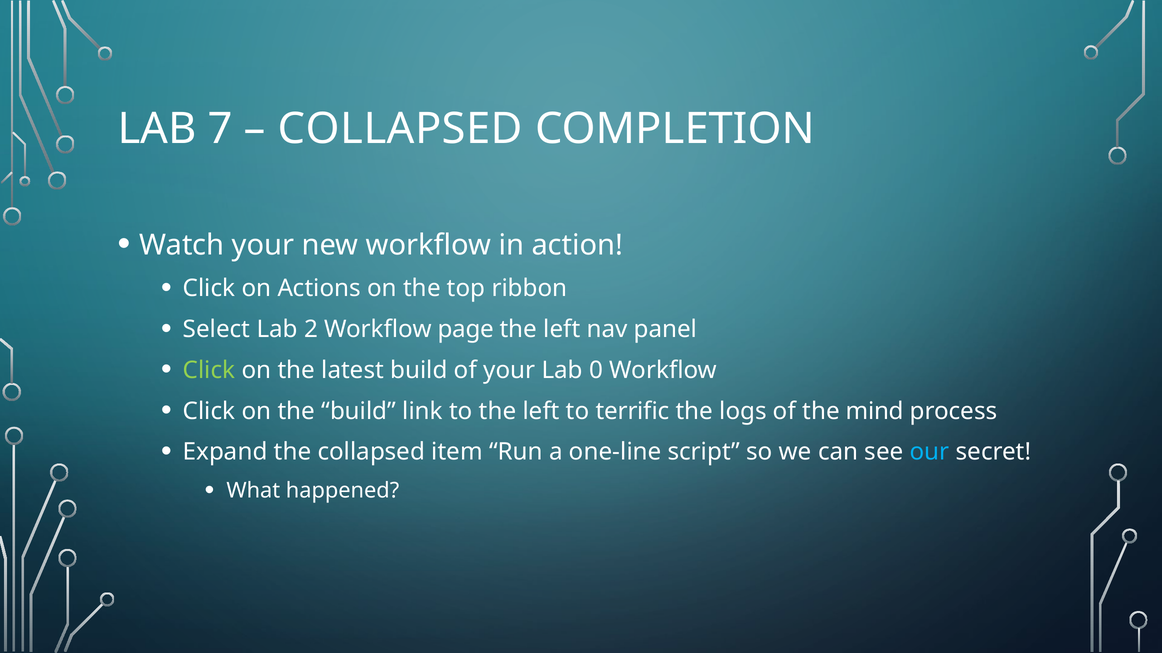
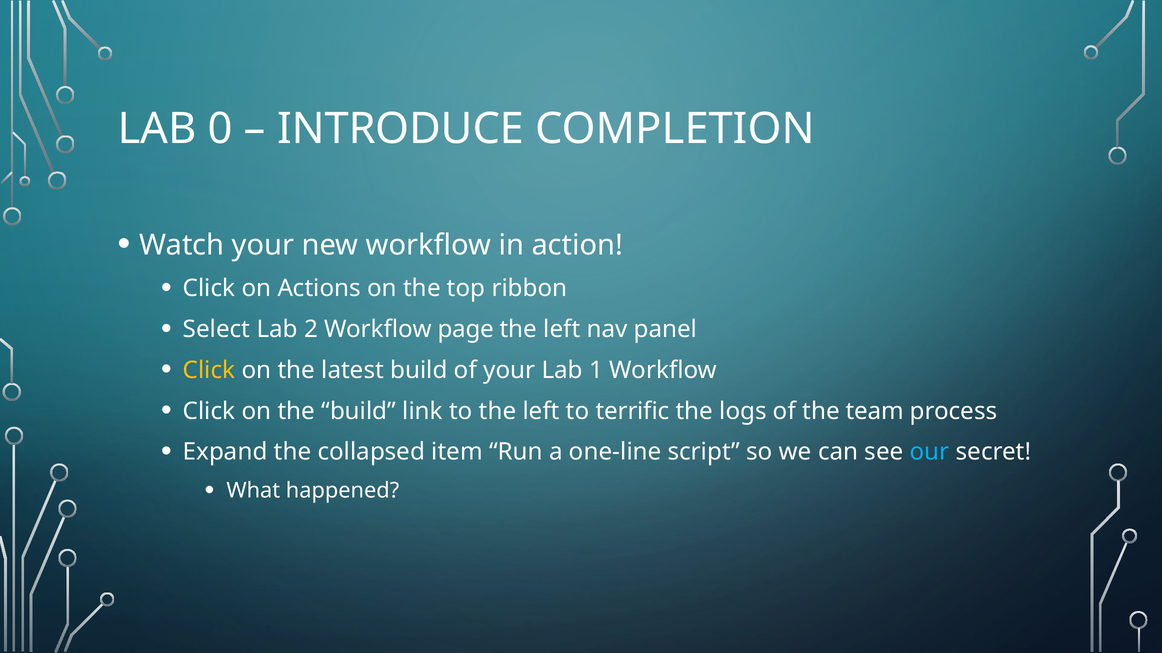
7: 7 -> 0 (220, 129)
COLLAPSED: COLLAPSED -> INTRODUCE (401, 129)
Click colour: light green -> yellow (209, 371)
0: 0 -> 1 (596, 371)
mind: mind -> team (875, 411)
